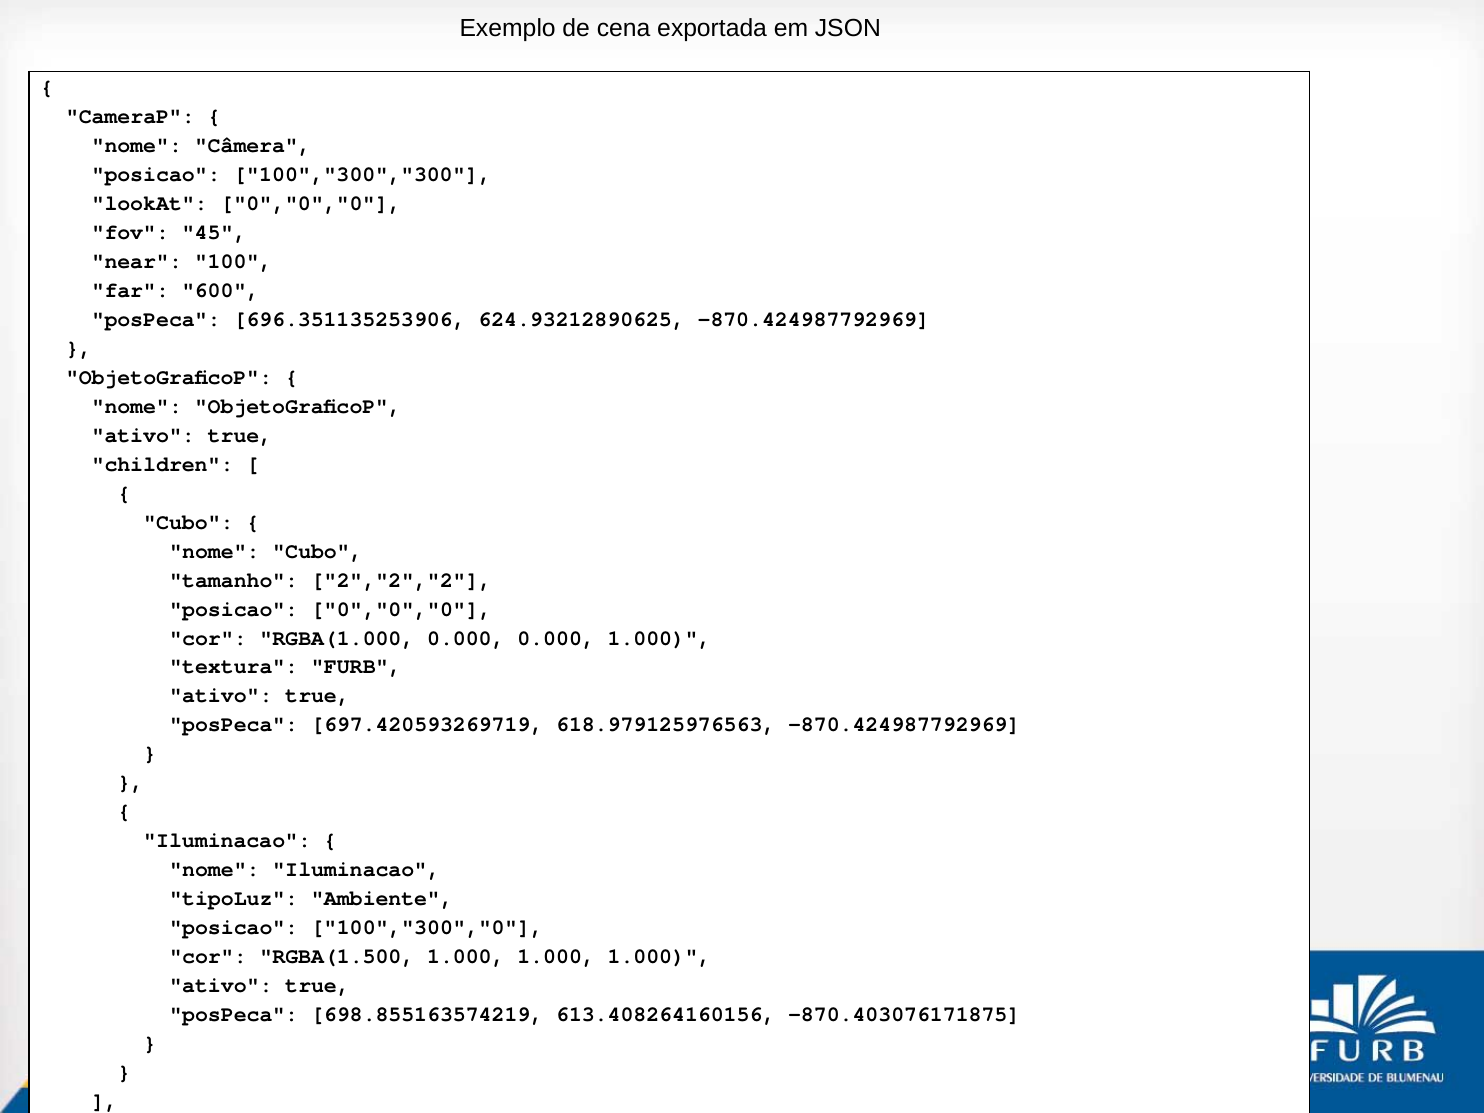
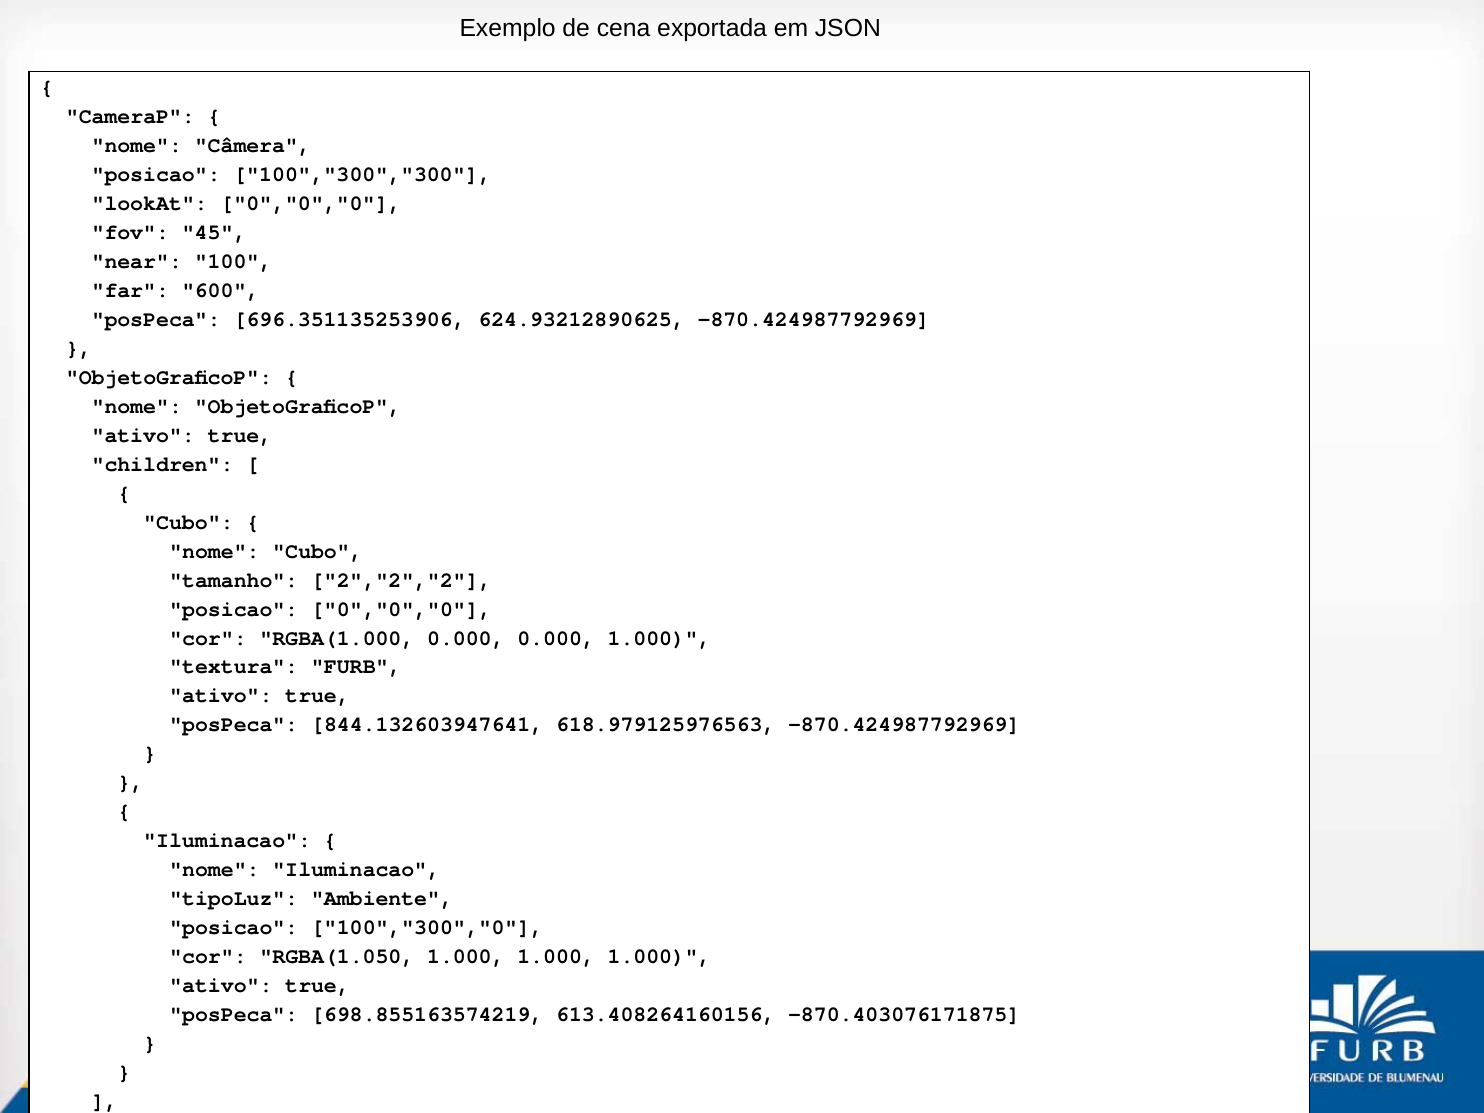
697.420593269719: 697.420593269719 -> 844.132603947641 (427, 725)
RGBA(1.500: RGBA(1.500 -> RGBA(1.050 (337, 957)
